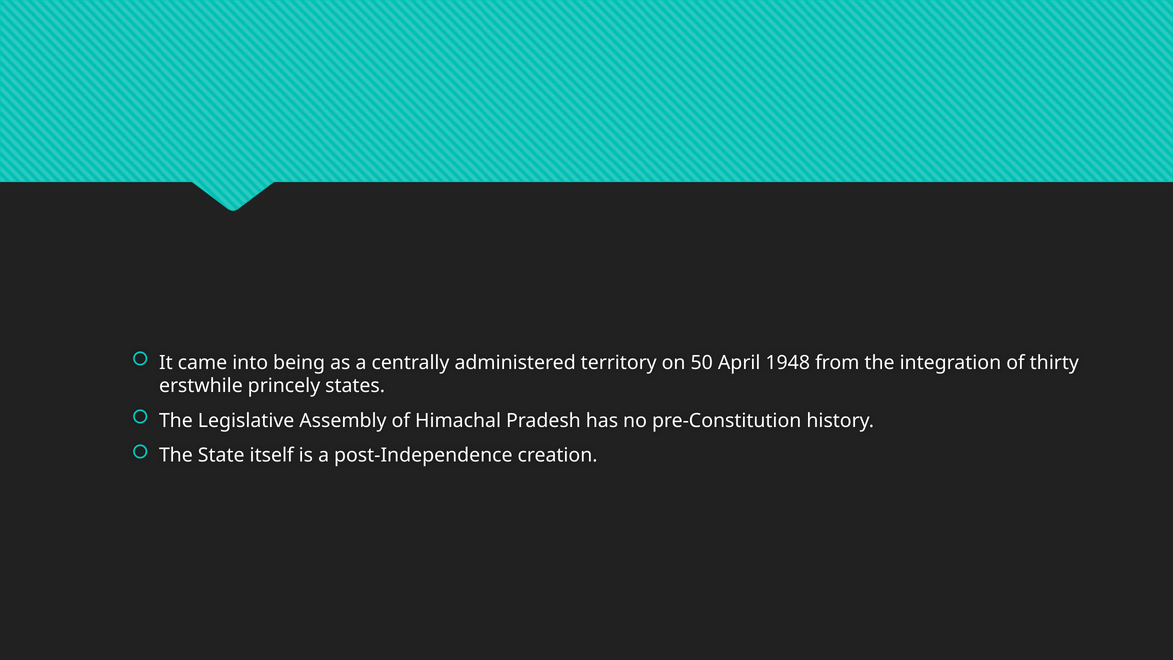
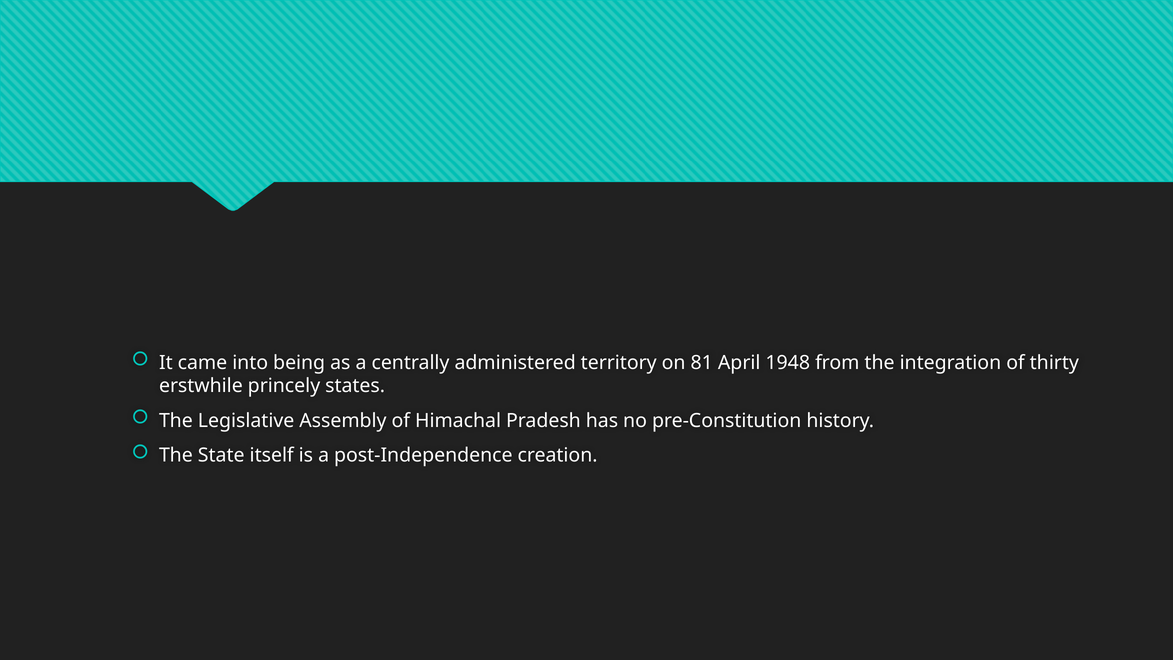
50: 50 -> 81 (702, 362)
